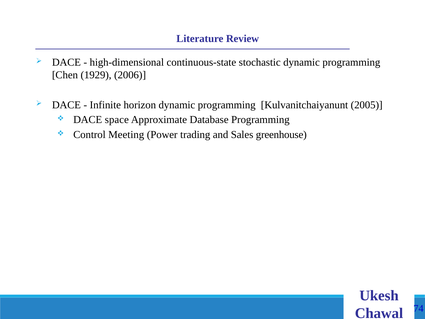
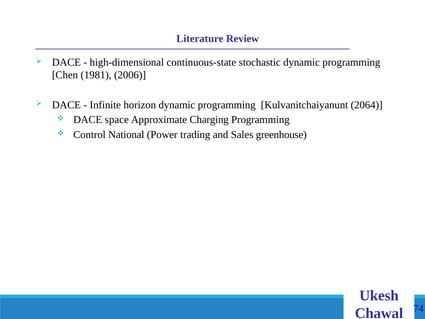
1929: 1929 -> 1981 (96, 75)
2005: 2005 -> 2064 (367, 105)
Database: Database -> Charging (209, 120)
Meeting: Meeting -> National (126, 135)
